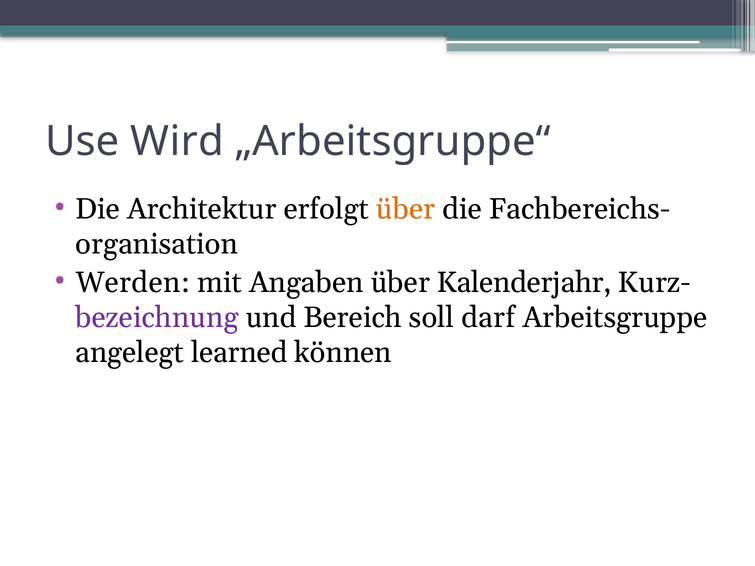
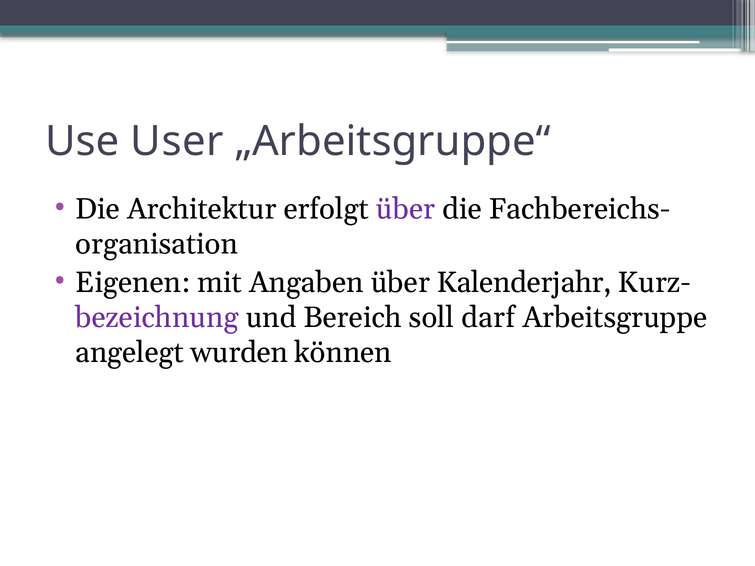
Wird: Wird -> User (177, 141)
über colour: orange -> purple (405, 209)
Werden: Werden -> Eigenen (133, 283)
learned: learned -> wurden (239, 353)
